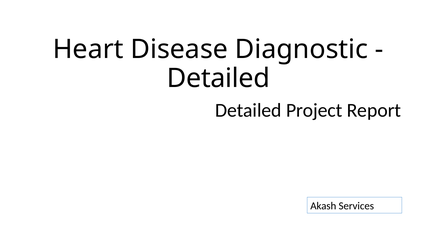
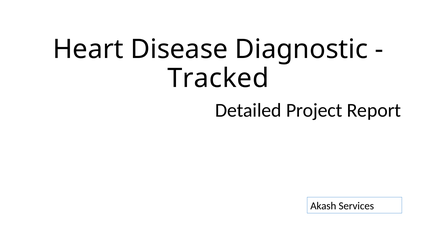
Detailed: Detailed -> Tracked (218, 78)
